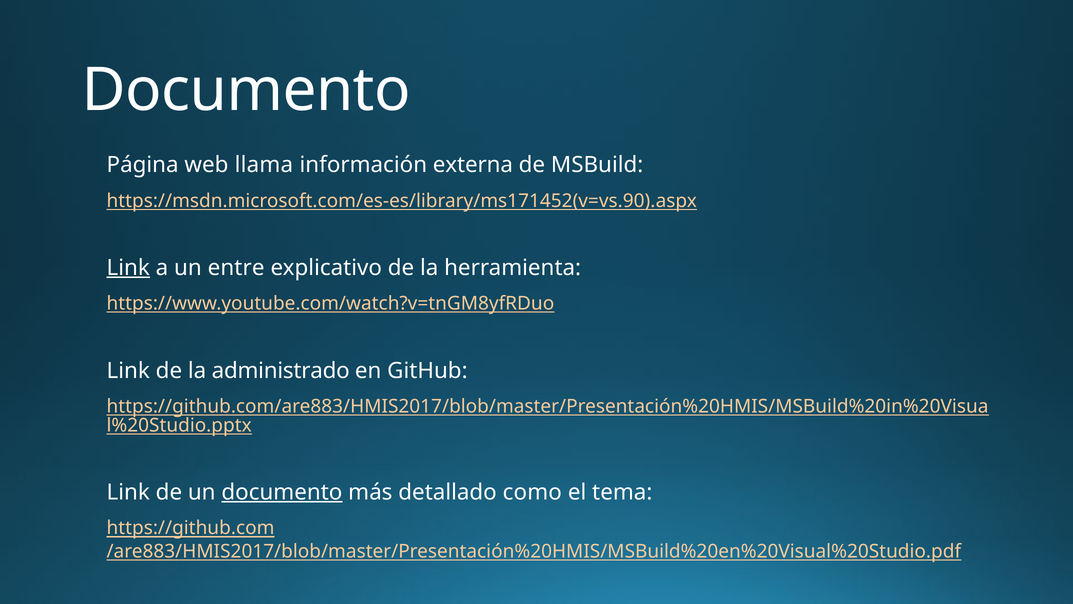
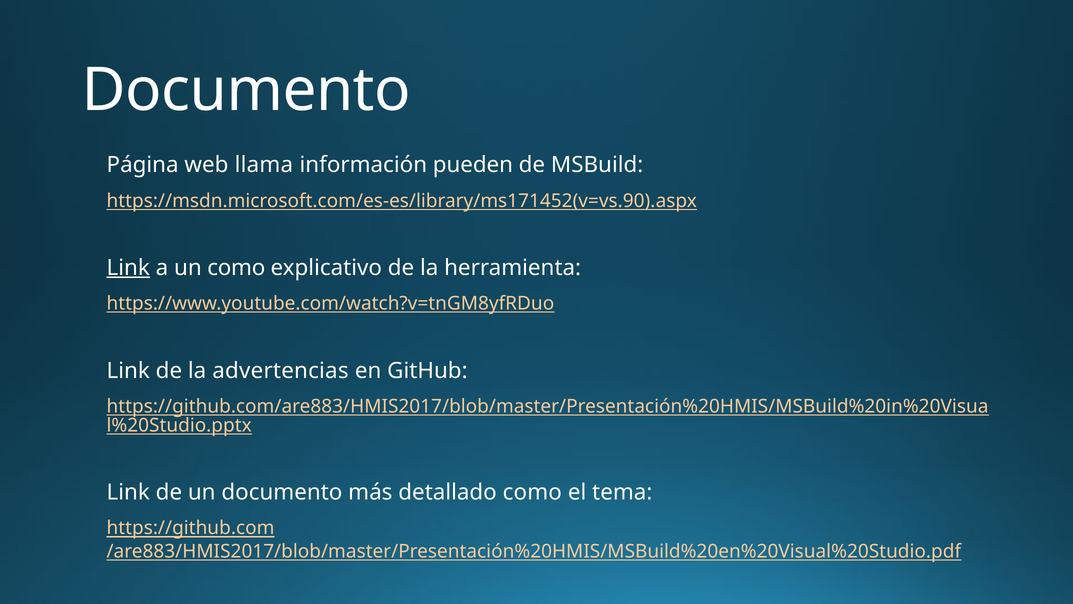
externa: externa -> pueden (473, 165)
un entre: entre -> como (236, 268)
administrado: administrado -> advertencias (280, 370)
documento underline: present -> none (282, 492)
